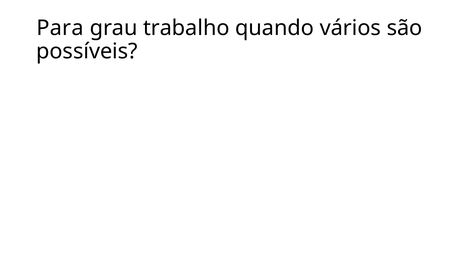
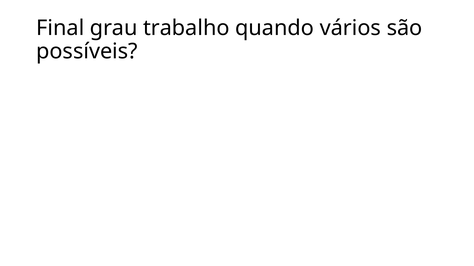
Para: Para -> Final (60, 28)
